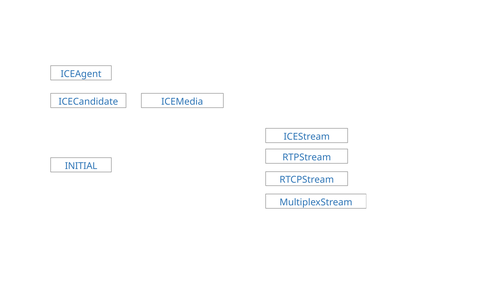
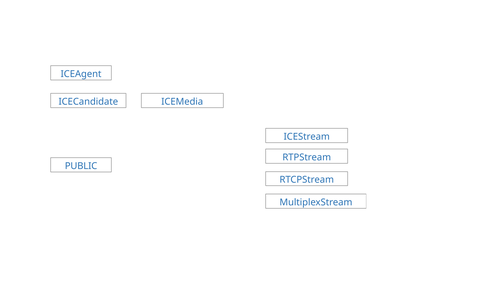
INITIAL: INITIAL -> PUBLIC (81, 166)
